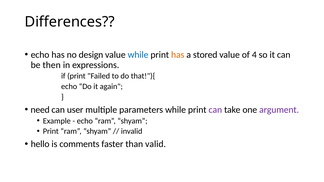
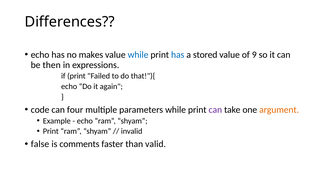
design: design -> makes (91, 55)
has colour: orange -> blue (178, 55)
4: 4 -> 9 (254, 55)
need: need -> code (40, 110)
user: user -> four (75, 110)
argument colour: purple -> orange (279, 110)
hello: hello -> false (40, 144)
